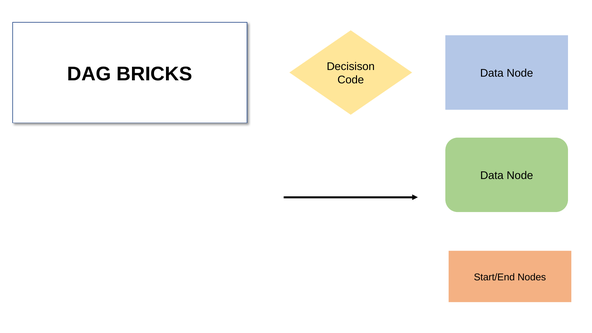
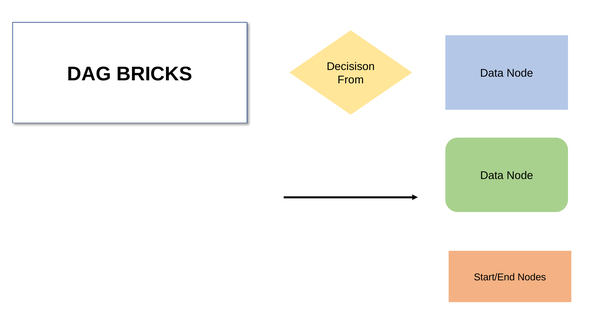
Code: Code -> From (351, 80)
